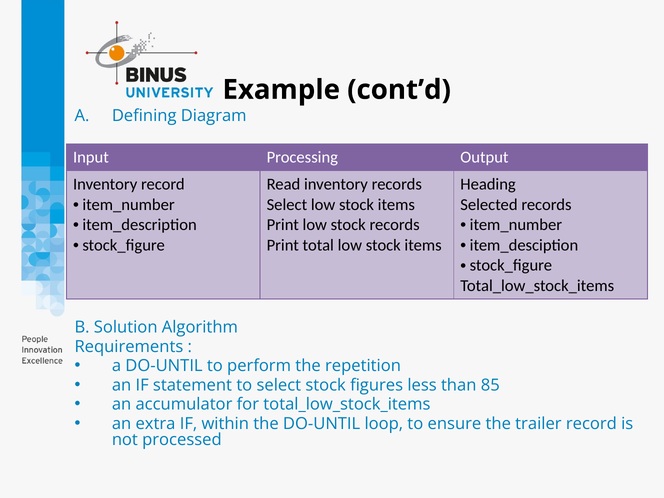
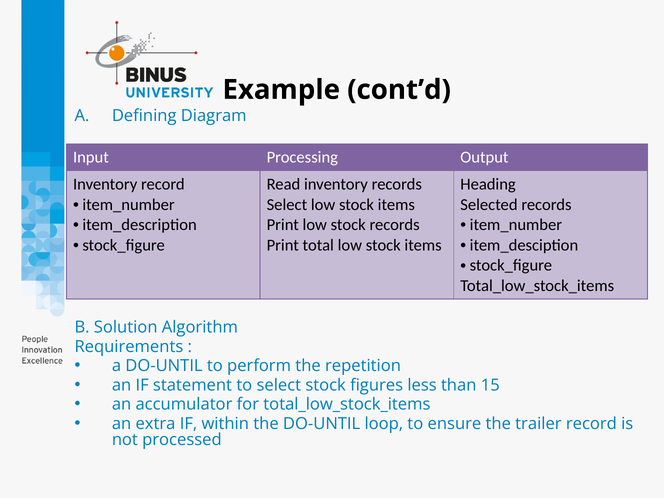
85: 85 -> 15 (490, 385)
